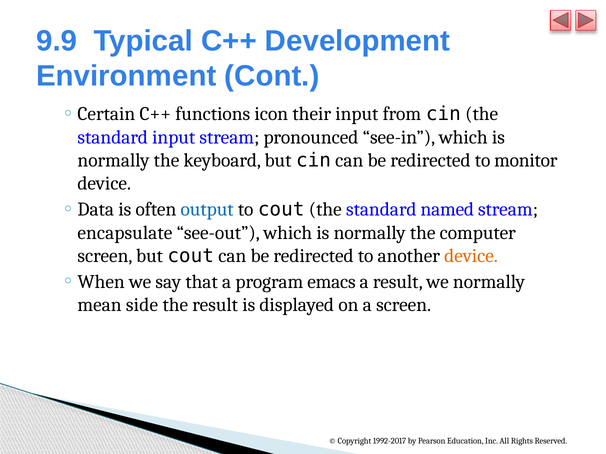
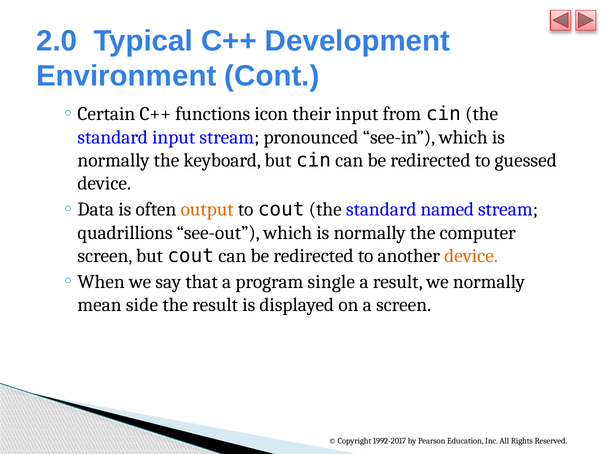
9.9: 9.9 -> 2.0 (57, 41)
monitor: monitor -> guessed (526, 161)
output colour: blue -> orange (207, 210)
encapsulate: encapsulate -> quadrillions (125, 233)
emacs: emacs -> single (331, 282)
